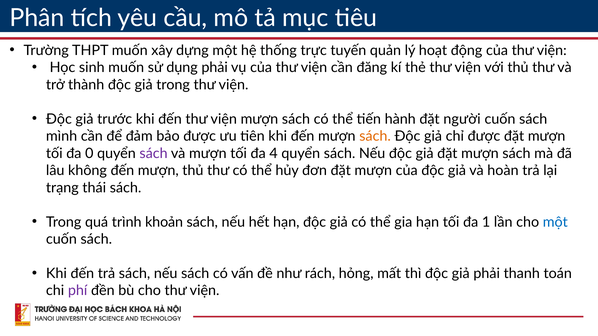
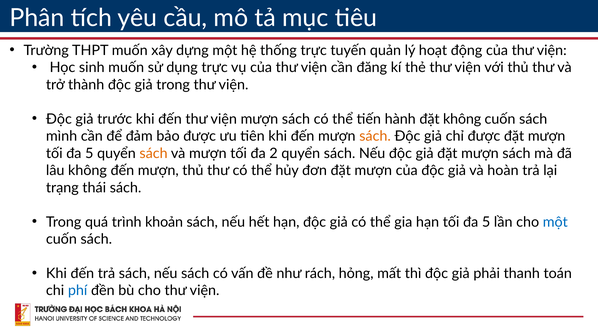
dụng phải: phải -> trực (215, 68)
đặt người: người -> không (462, 119)
0: 0 -> 5 (89, 153)
sách colour: purple -> orange (154, 153)
4: 4 -> 2 (274, 153)
hạn tối đa 1: 1 -> 5 (486, 222)
phí colour: purple -> blue (78, 291)
